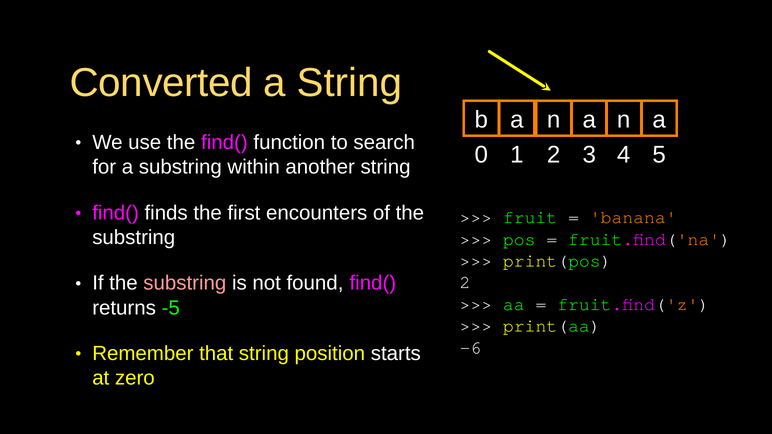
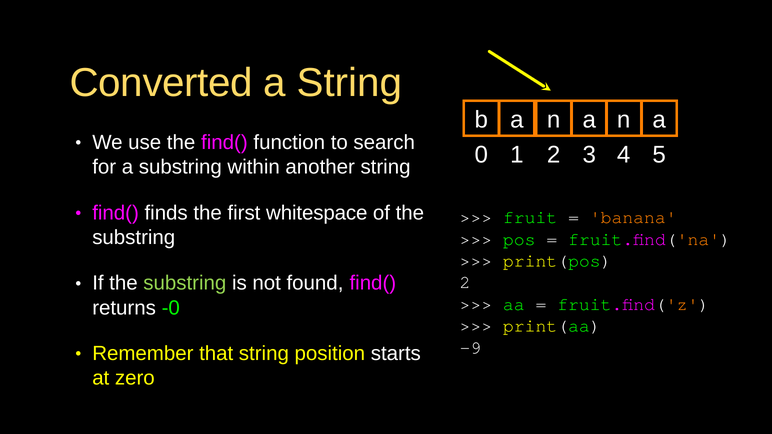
encounters: encounters -> whitespace (317, 213)
substring colour: pink -> light green (185, 283)
-5: -5 -> -0 (171, 308)
-6: -6 -> -9 (470, 348)
